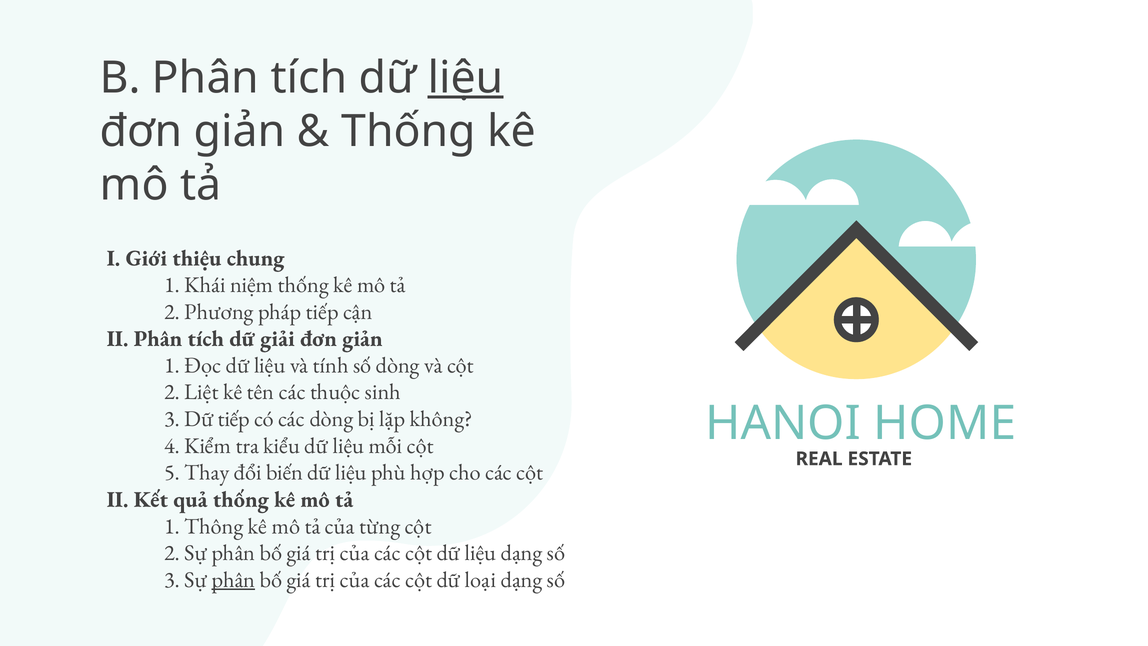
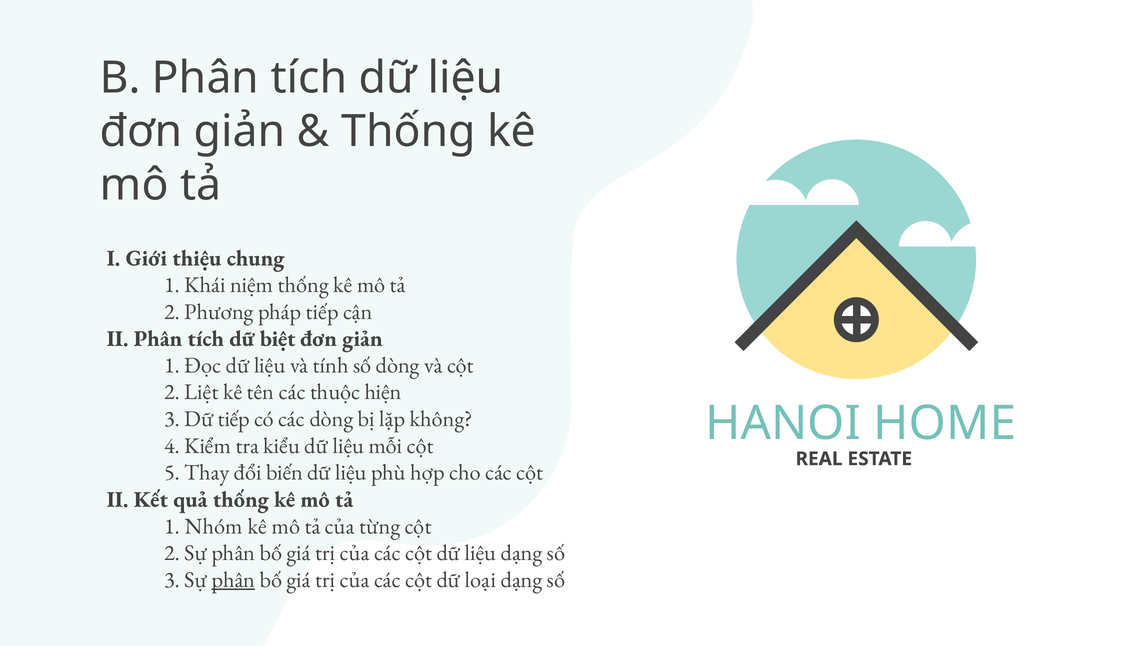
liệu underline: present -> none (466, 78)
giải: giải -> biệt (278, 338)
sinh: sinh -> hiện (383, 392)
Thông: Thông -> Nhóm (214, 526)
